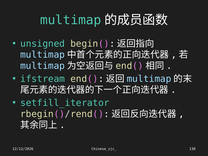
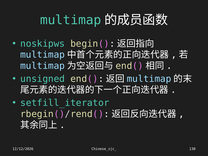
unsigned: unsigned -> noskipws (43, 44)
ifstream: ifstream -> unsigned (43, 79)
